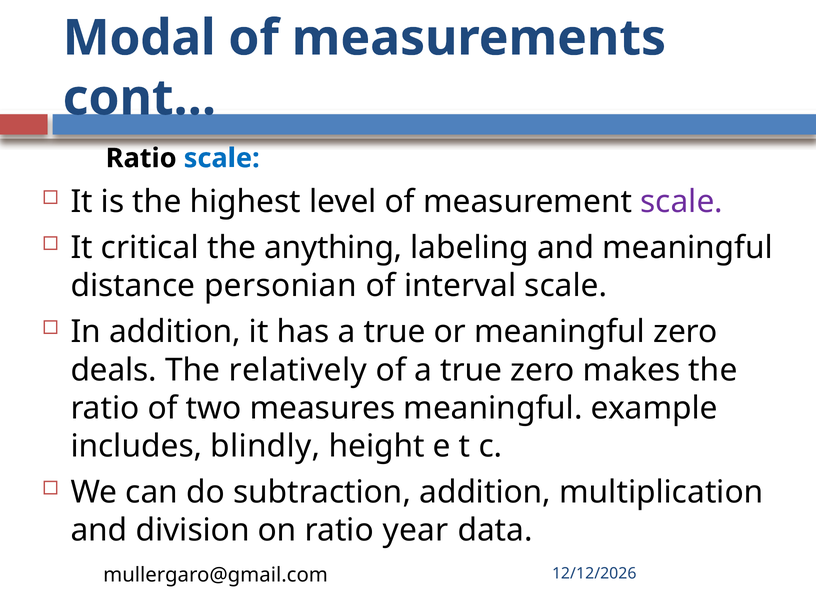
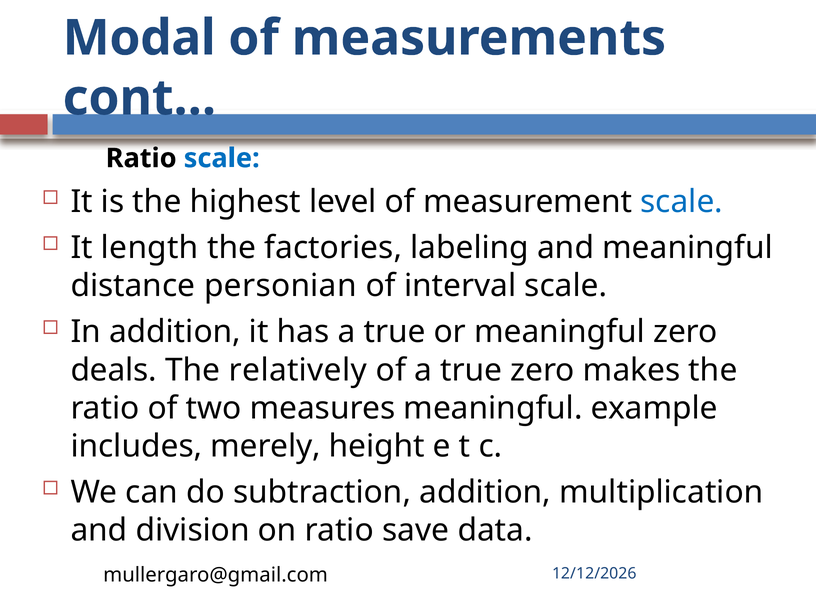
scale colour: purple -> blue (682, 202)
critical: critical -> length (150, 248)
anything: anything -> factories (333, 248)
blindly: blindly -> merely (266, 446)
year: year -> save (416, 530)
